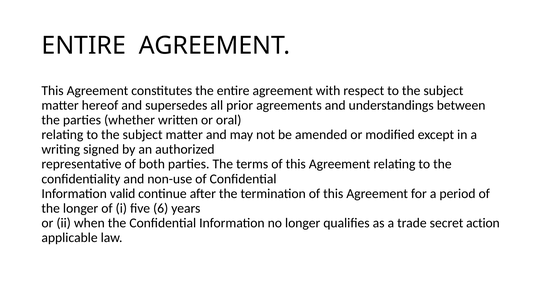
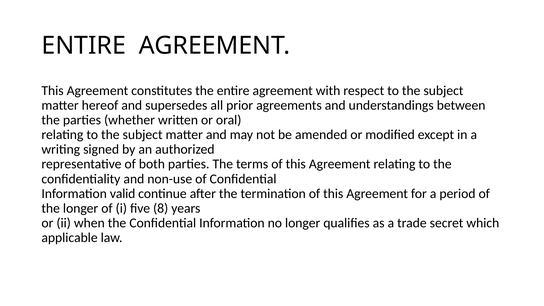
6: 6 -> 8 (161, 208)
action: action -> which (483, 223)
